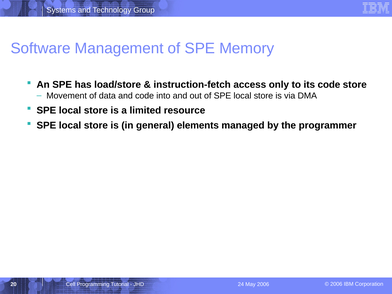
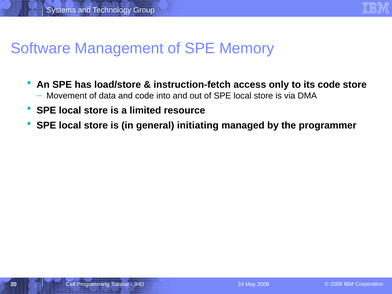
elements: elements -> initiating (198, 125)
